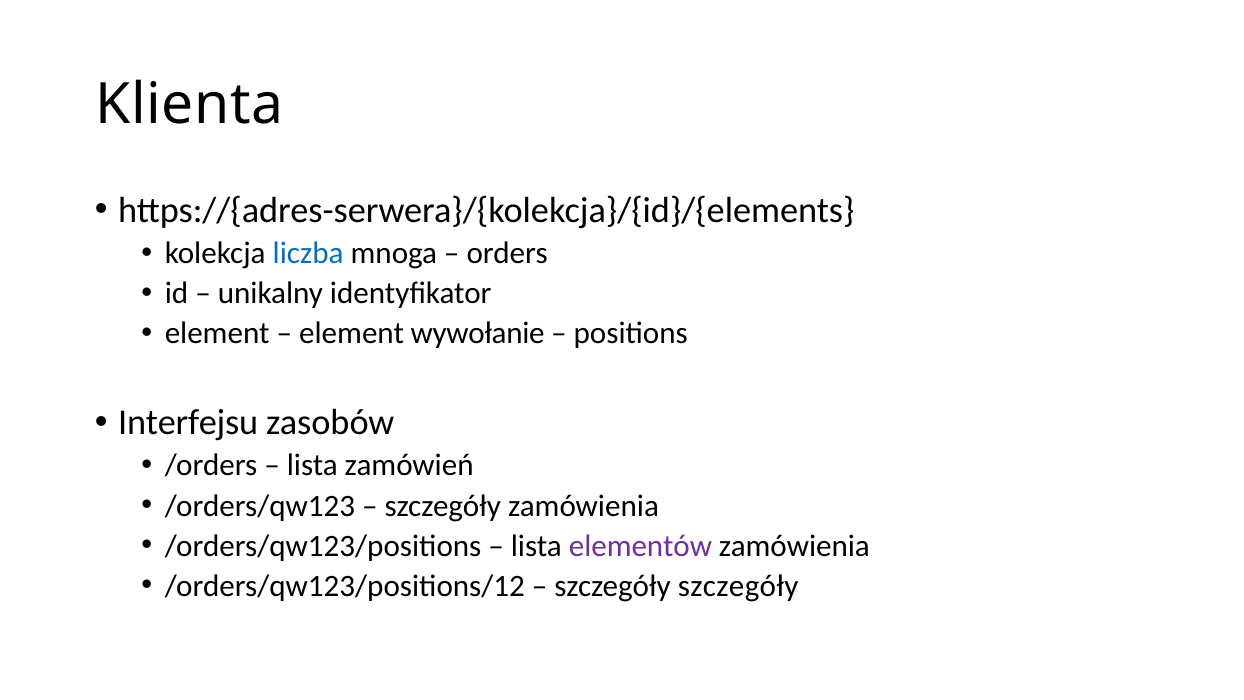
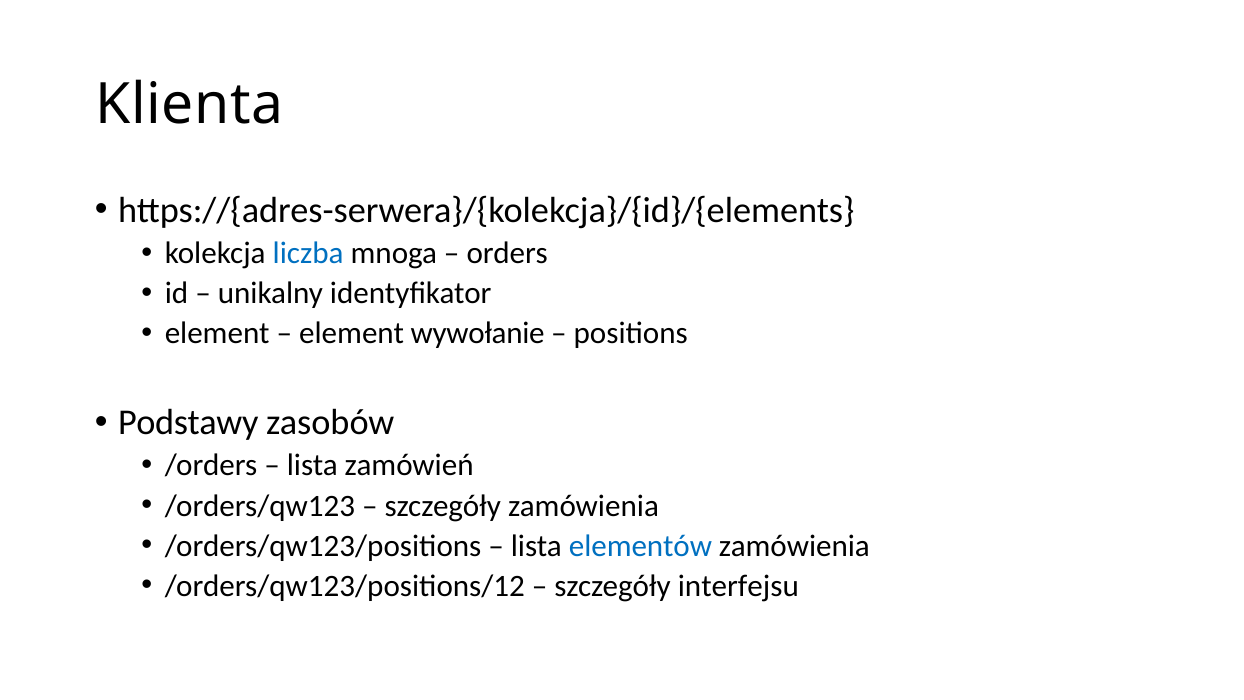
Interfejsu: Interfejsu -> Podstawy (188, 423)
elementów colour: purple -> blue (640, 546)
szczegóły szczegóły: szczegóły -> interfejsu (738, 586)
